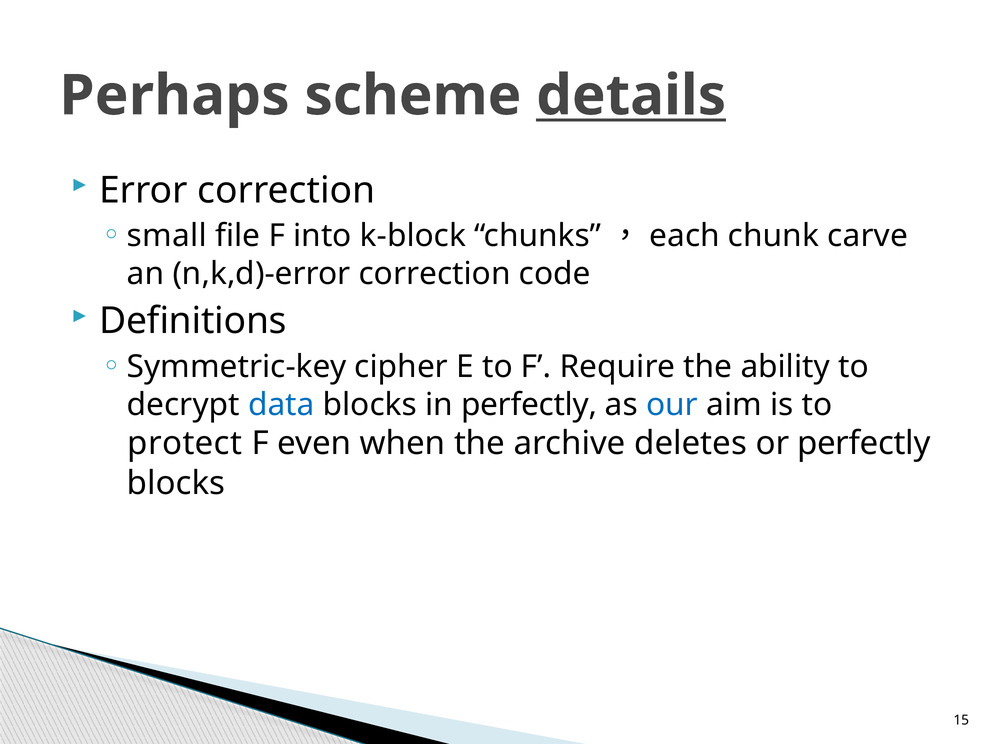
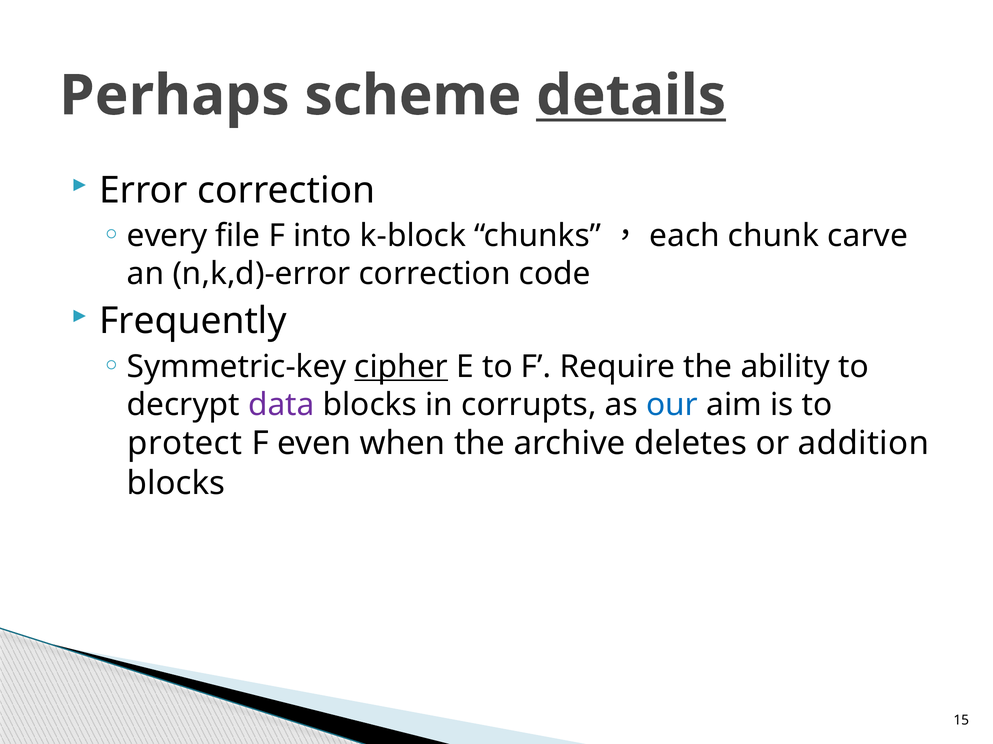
small: small -> every (167, 236)
Definitions: Definitions -> Frequently (193, 321)
cipher underline: none -> present (401, 367)
data colour: blue -> purple (281, 405)
in perfectly: perfectly -> corrupts (529, 405)
or perfectly: perfectly -> addition (863, 444)
